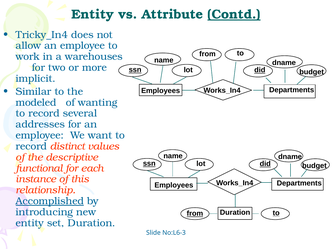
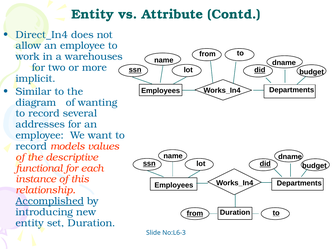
Contd underline: present -> none (234, 14)
Tricky_In4: Tricky_In4 -> Direct_In4 (42, 35)
modeled: modeled -> diagram (36, 102)
distinct: distinct -> models (68, 146)
